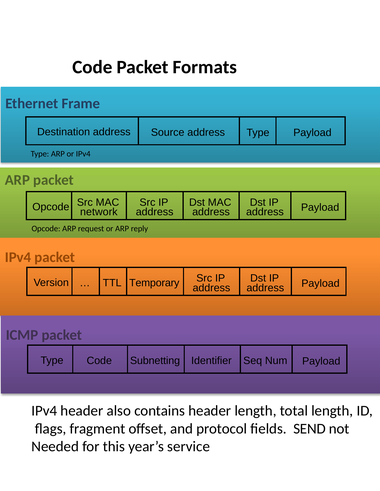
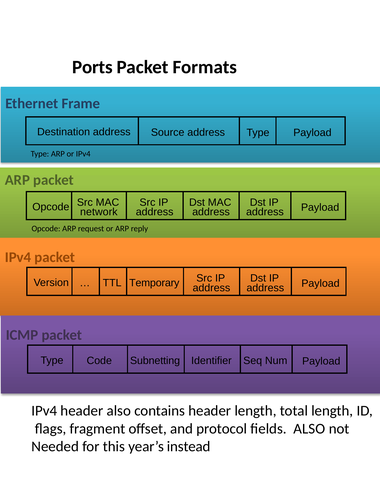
Code: Code -> Ports (92, 67)
fields SEND: SEND -> ALSO (309, 429)
service: service -> instead (189, 447)
